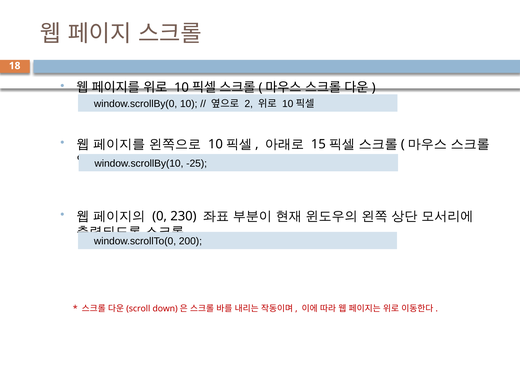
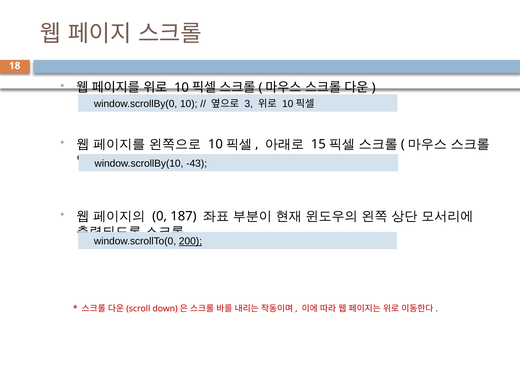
2: 2 -> 3 (249, 104)
-25: -25 -> -43 (197, 163)
230: 230 -> 187 (183, 216)
200 underline: none -> present (190, 241)
